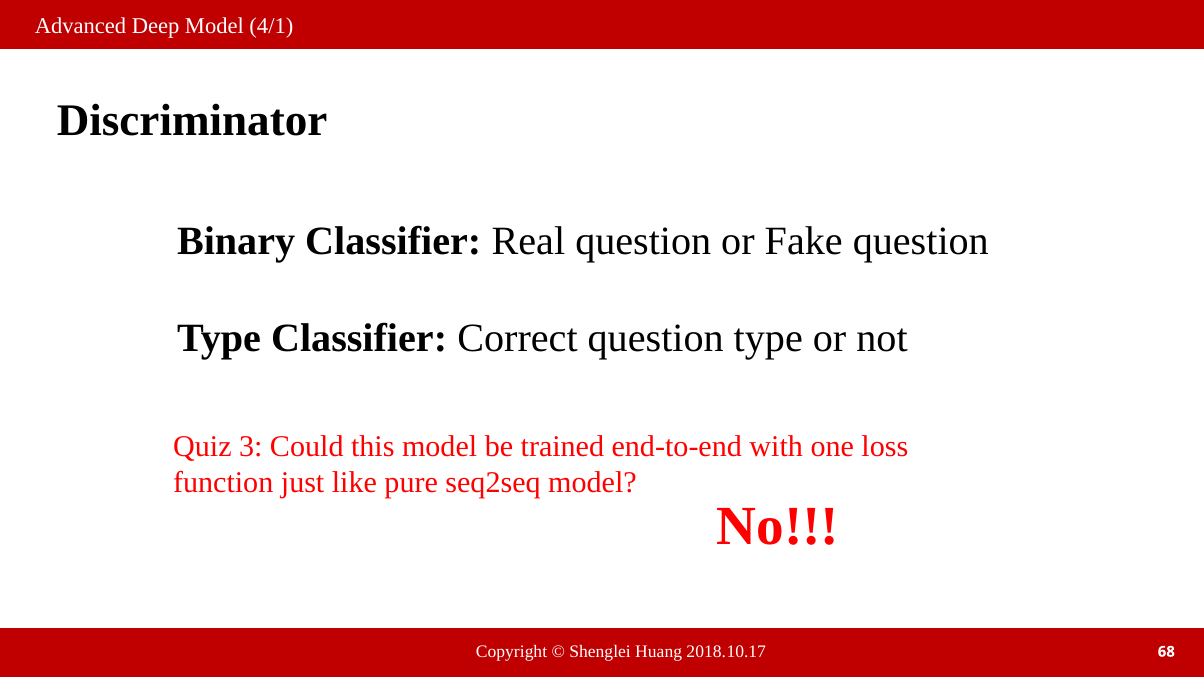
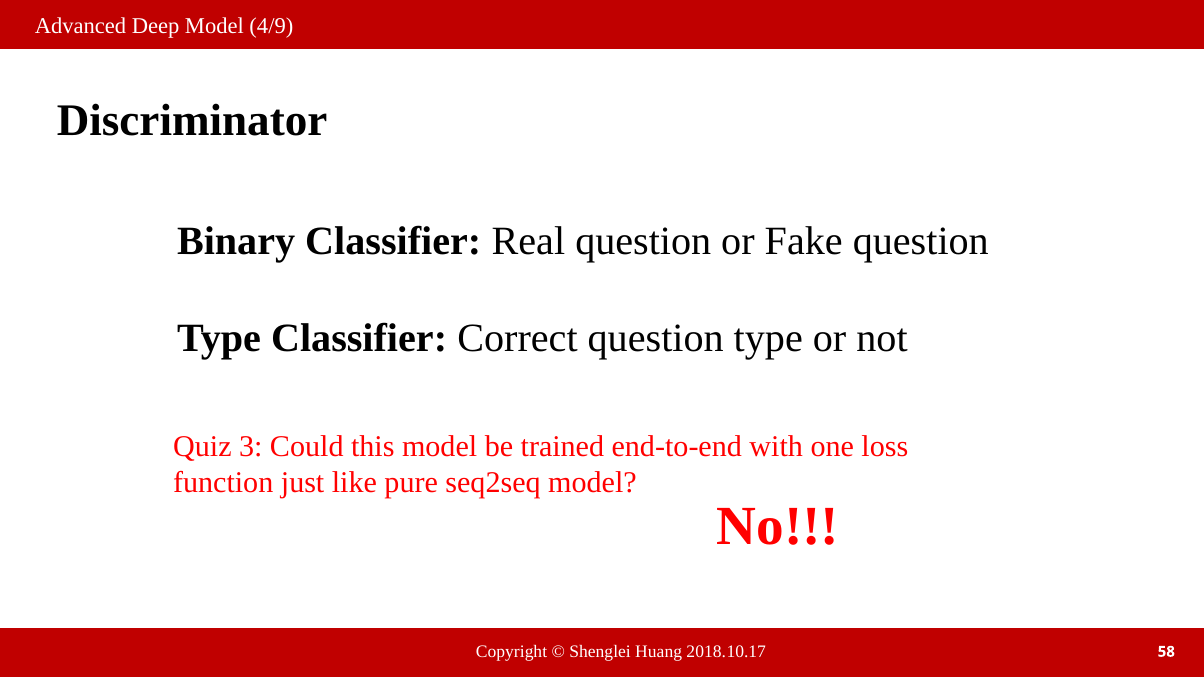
4/1: 4/1 -> 4/9 (271, 26)
68: 68 -> 58 (1166, 652)
